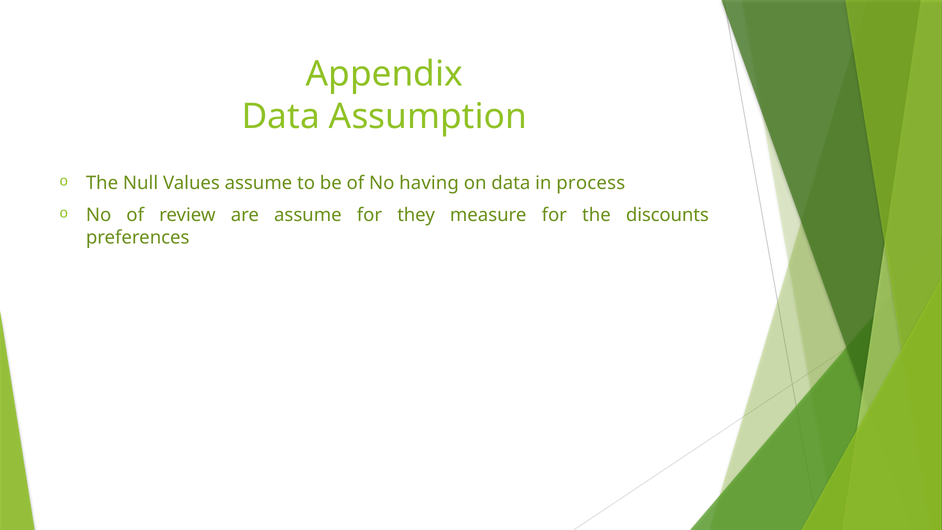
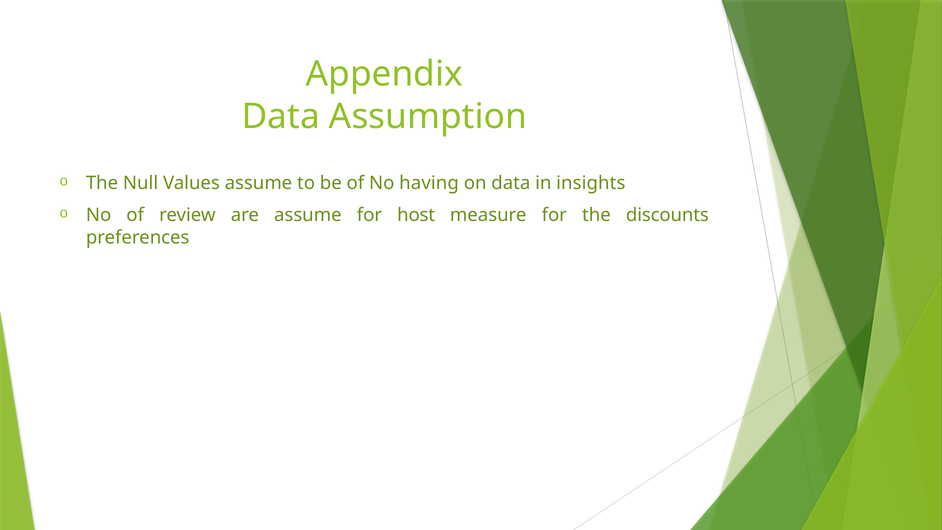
process: process -> insights (591, 183)
they: they -> host (416, 215)
